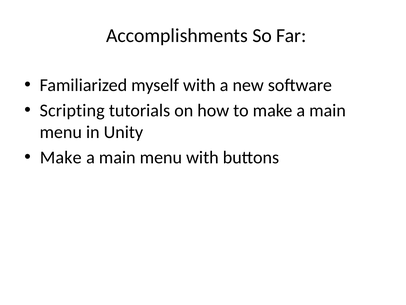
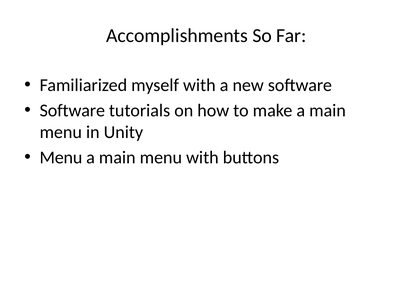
Scripting: Scripting -> Software (72, 110)
Make: Make -> Menu (61, 157)
